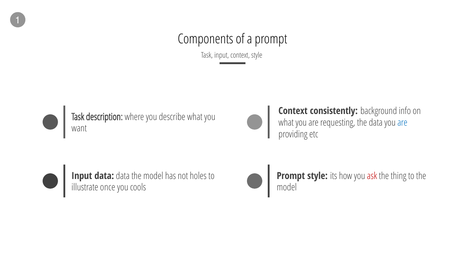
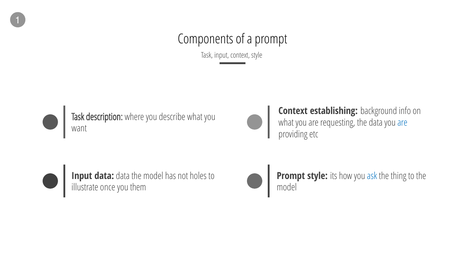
consistently: consistently -> establishing (334, 111)
ask colour: red -> blue (372, 176)
cools: cools -> them (138, 188)
